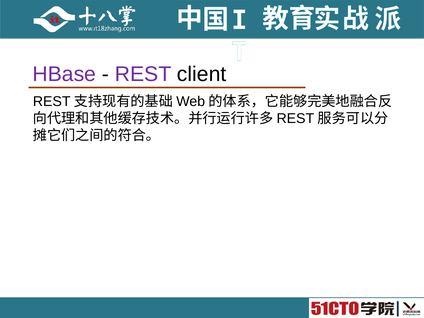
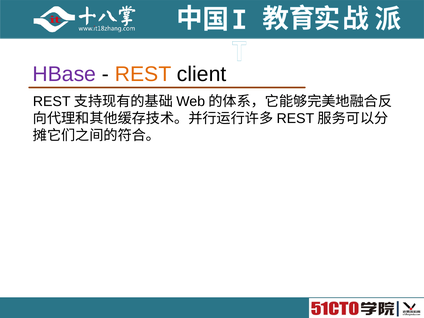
REST colour: purple -> orange (143, 74)
